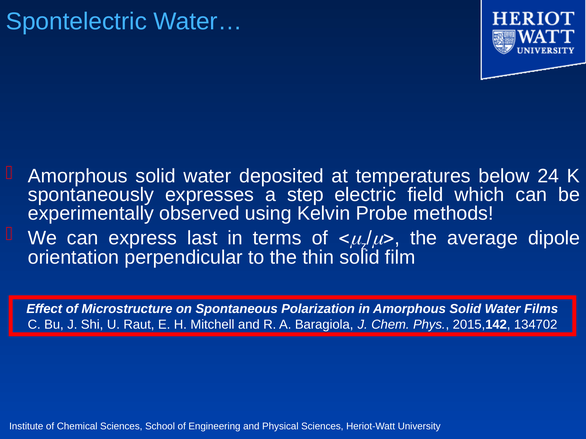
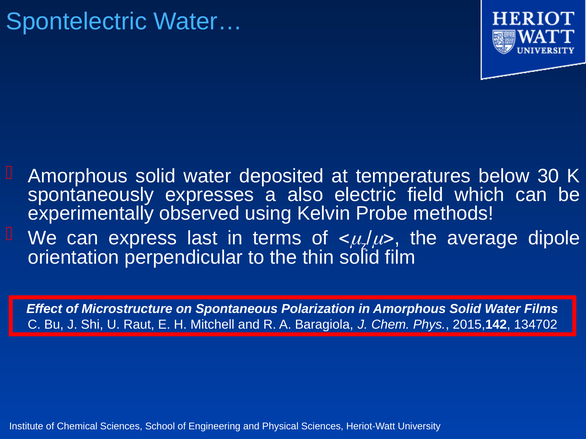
24: 24 -> 30 (548, 176)
step: step -> also (305, 195)
